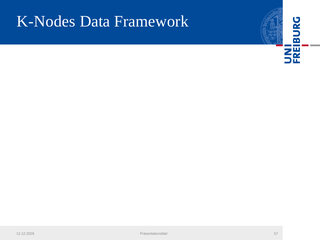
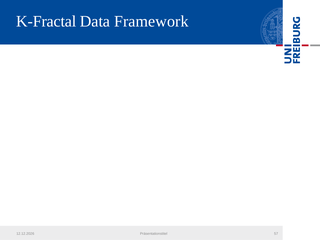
K-Nodes: K-Nodes -> K-Fractal (46, 21)
